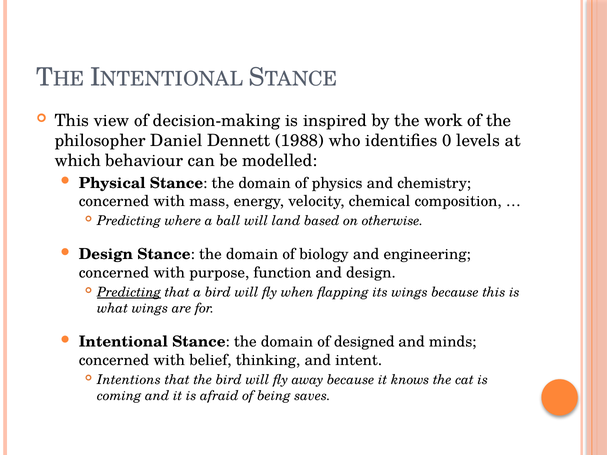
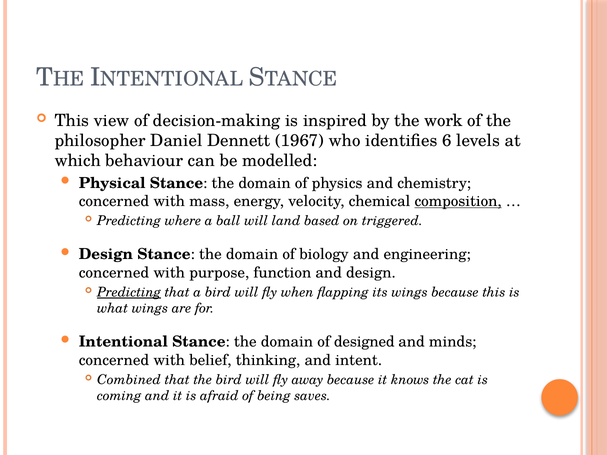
1988: 1988 -> 1967 (300, 141)
0: 0 -> 6 (447, 141)
composition underline: none -> present (458, 201)
otherwise: otherwise -> triggered (392, 221)
Intentions: Intentions -> Combined (129, 380)
